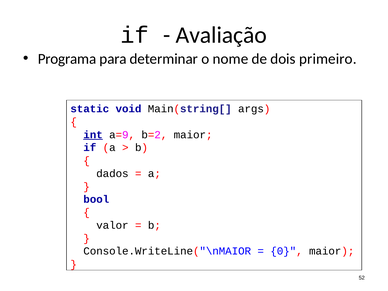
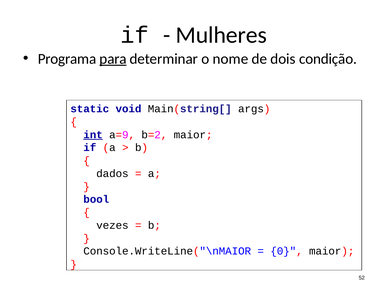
Avaliação: Avaliação -> Mulheres (221, 35)
para underline: none -> present (113, 59)
primeiro: primeiro -> condição (328, 59)
valor: valor -> vezes (112, 225)
